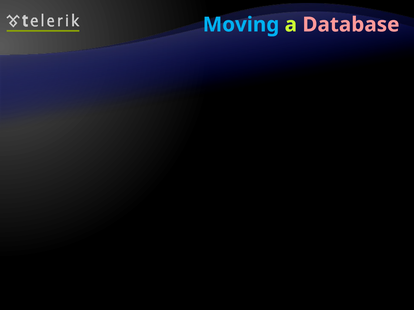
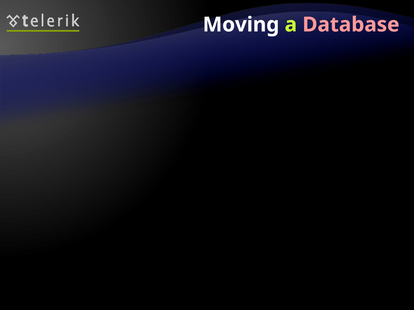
Moving colour: light blue -> white (241, 25)
